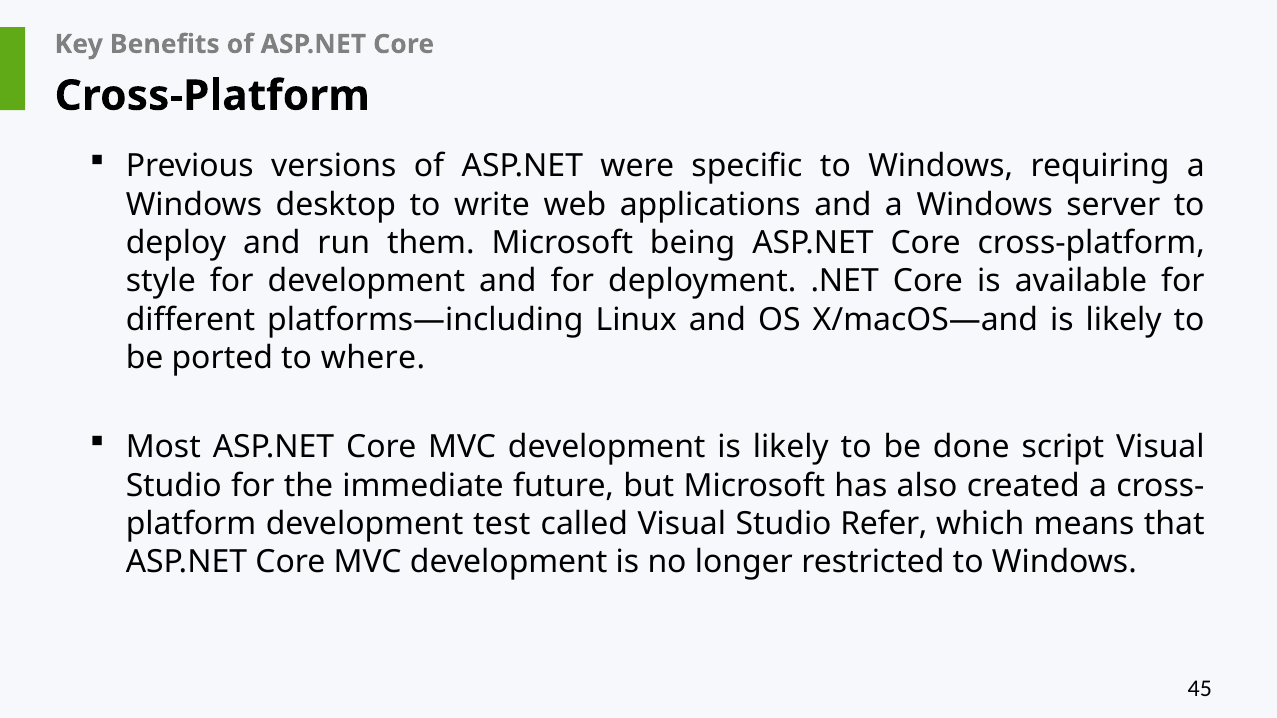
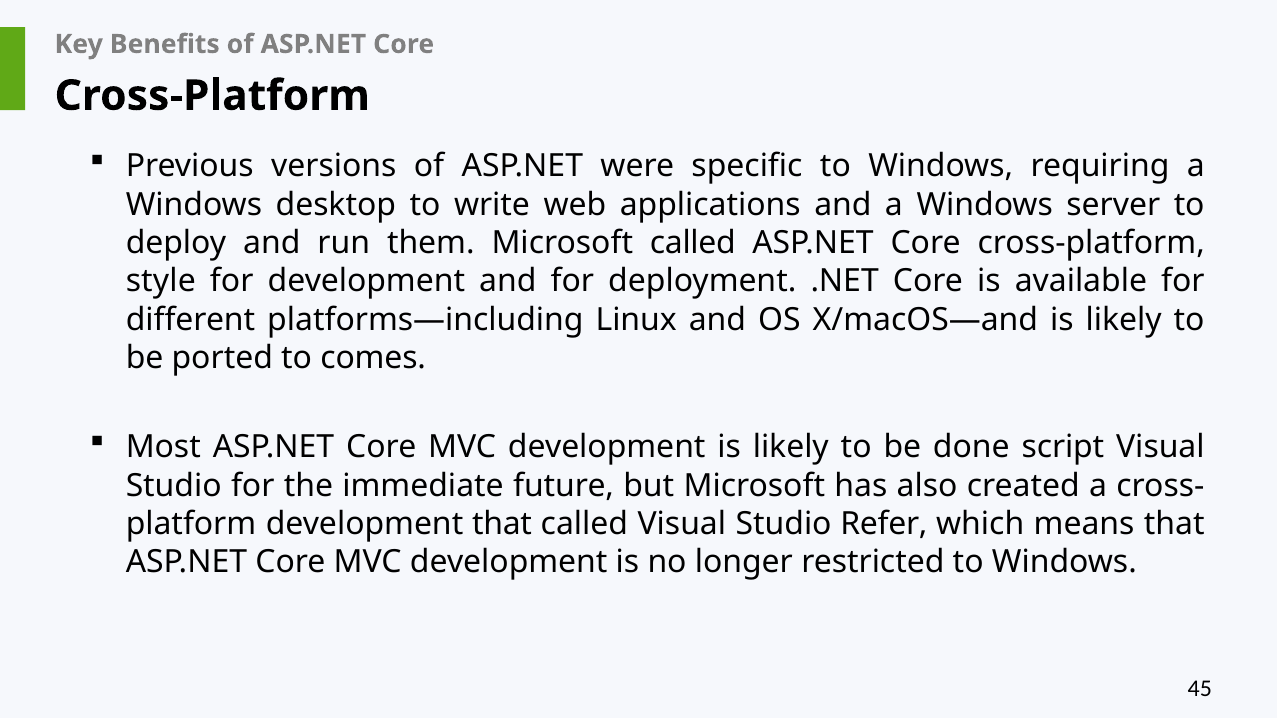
Microsoft being: being -> called (693, 243)
where: where -> comes (373, 358)
development test: test -> that (502, 524)
